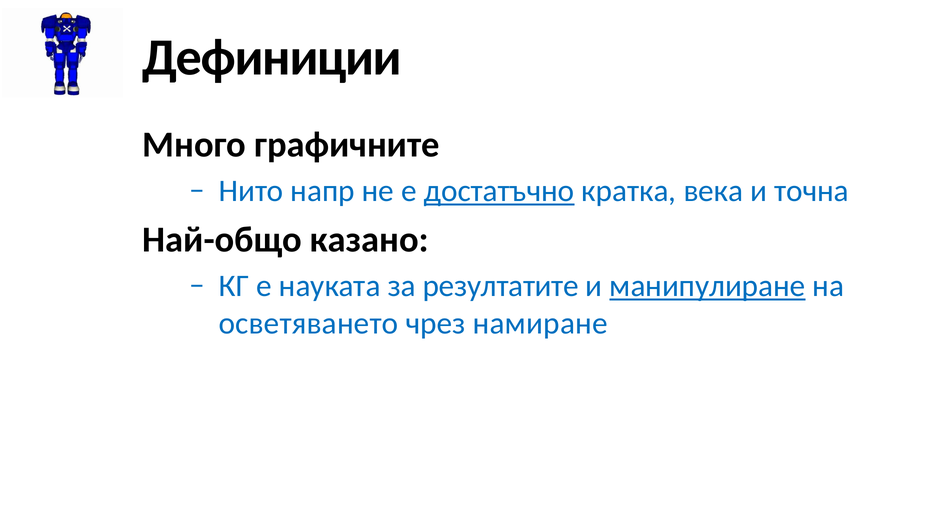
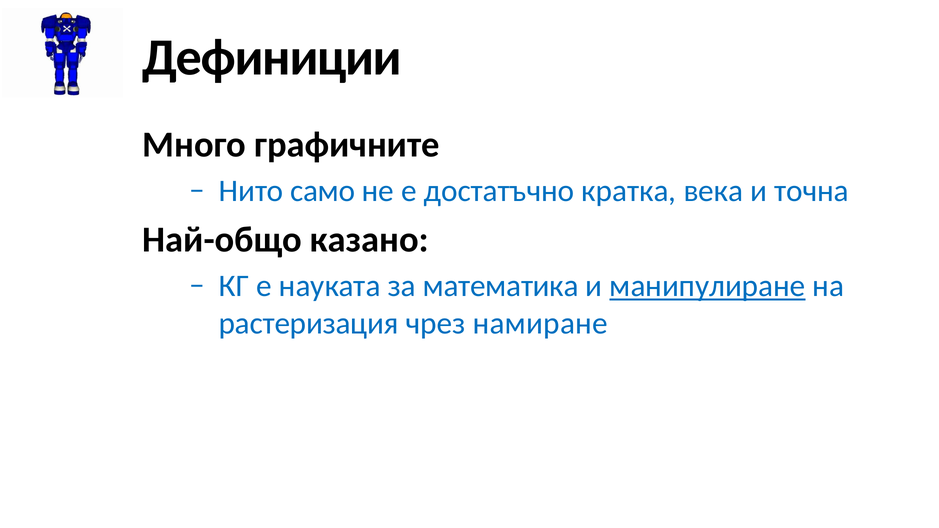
напр: напр -> само (323, 191)
достатъчно underline: present -> none (499, 191)
резултатите: резултатите -> математика (501, 286)
осветяването: осветяването -> растеризация (309, 324)
